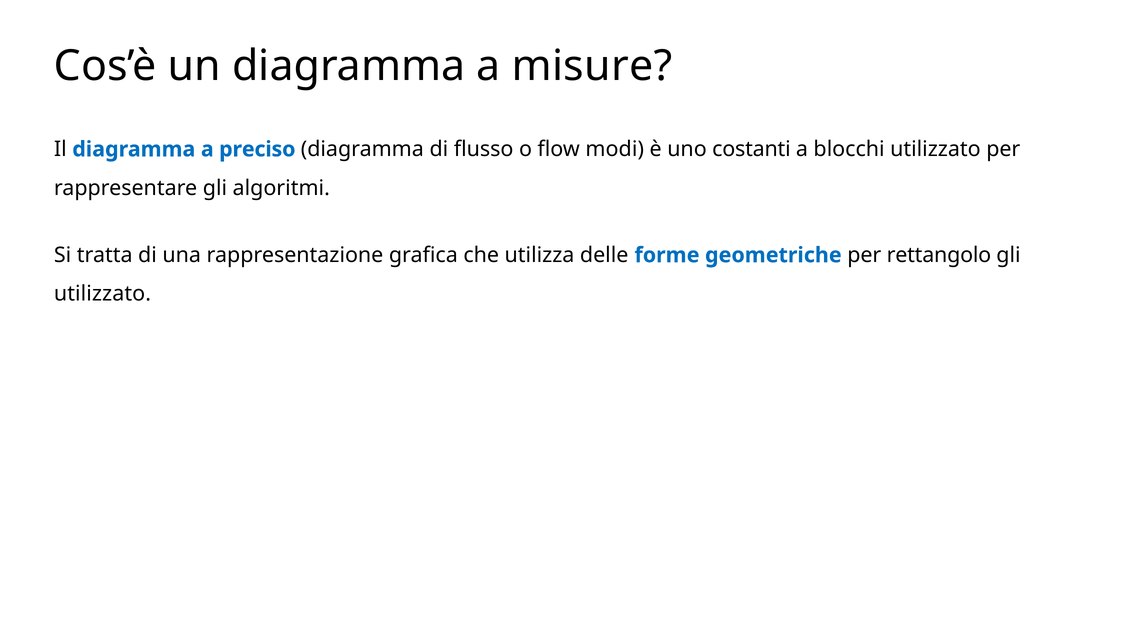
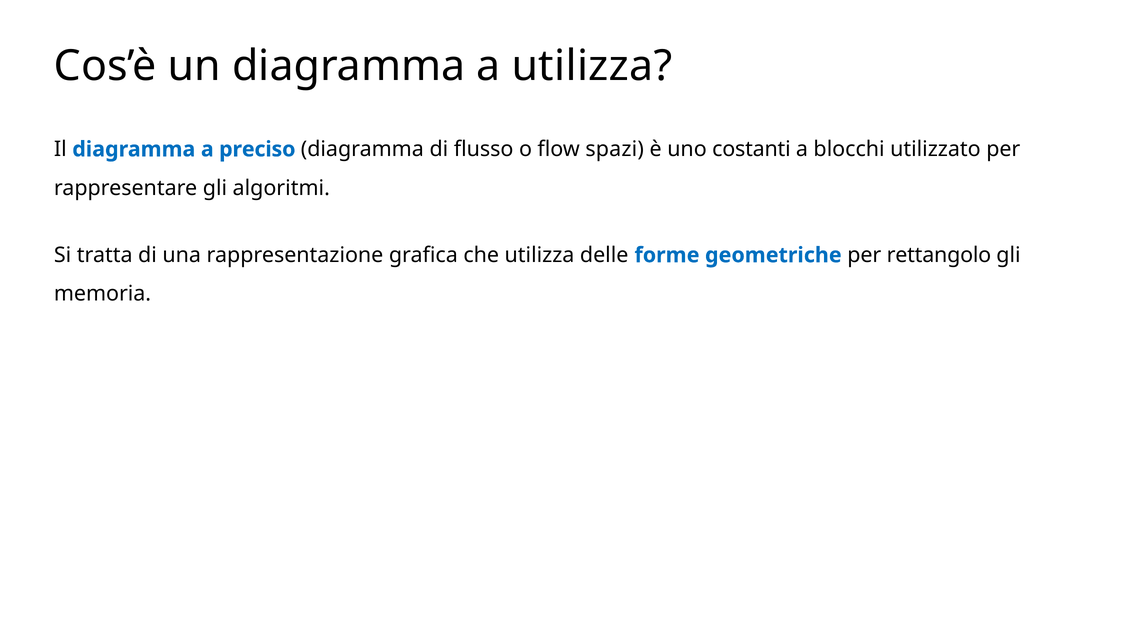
a misure: misure -> utilizza (592, 66)
modi: modi -> spazi (615, 149)
utilizzato: utilizzato -> memoria (103, 294)
